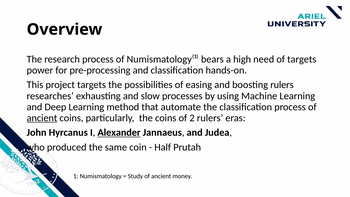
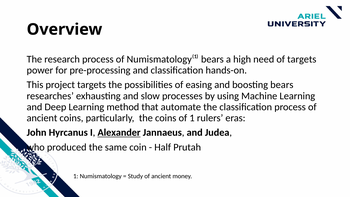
boosting rulers: rulers -> bears (282, 85)
ancient underline: present -> none (42, 118)
of 2: 2 -> 1 (192, 118)
